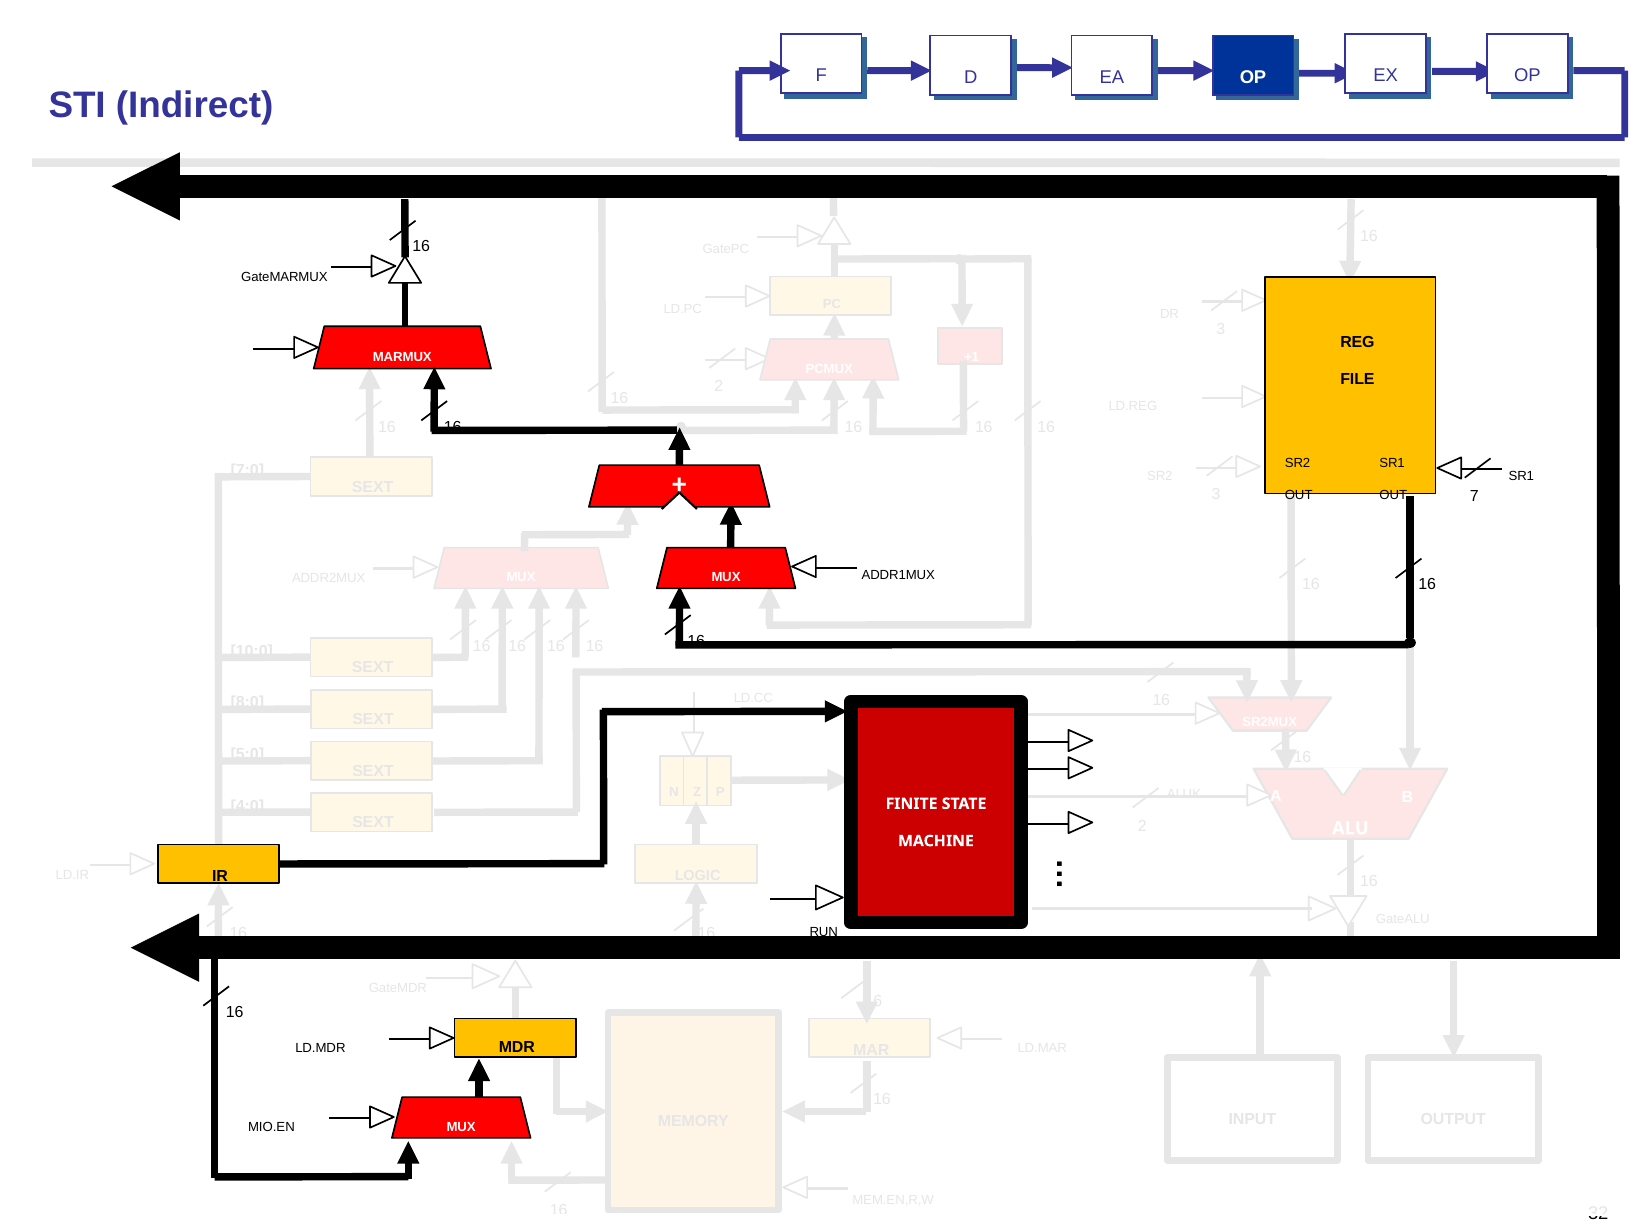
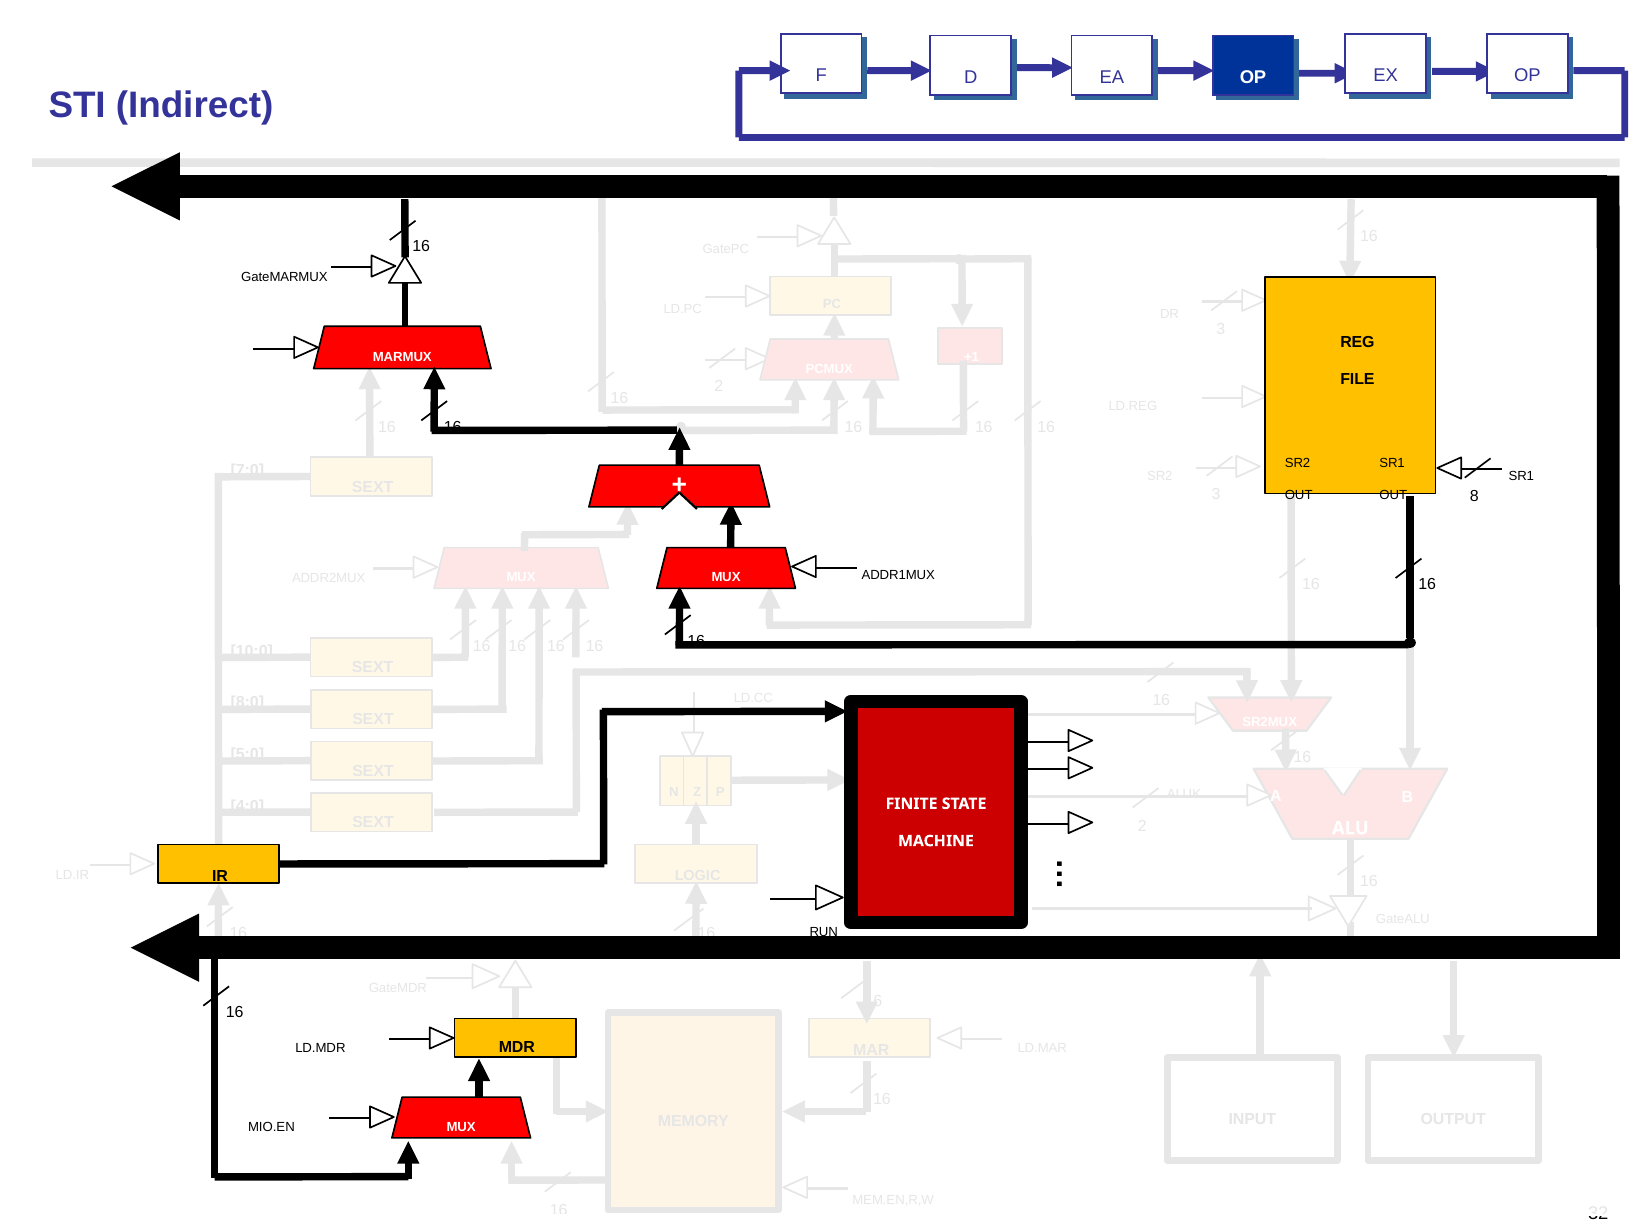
7: 7 -> 8 (1474, 497)
